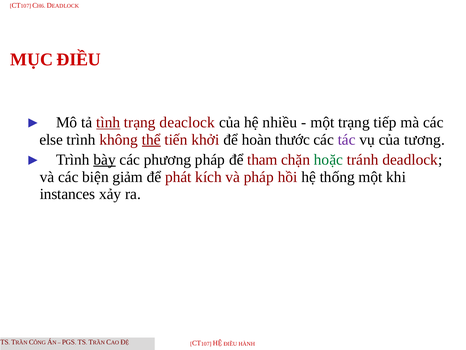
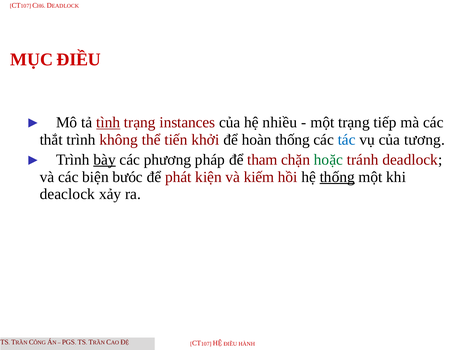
deaclock: deaclock -> instances (187, 122)
else: else -> thắt (51, 139)
thể underline: present -> none (151, 139)
hoàn thước: thước -> thống (293, 139)
tác colour: purple -> blue (347, 139)
giảm: giảm -> bưóc (128, 177)
kích: kích -> kiện (209, 177)
và pháp: pháp -> kiếm (259, 177)
thống underline: none -> present (337, 177)
instances: instances -> deaclock (67, 194)
